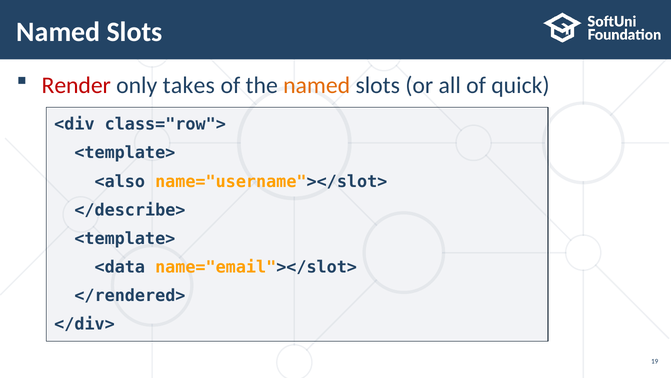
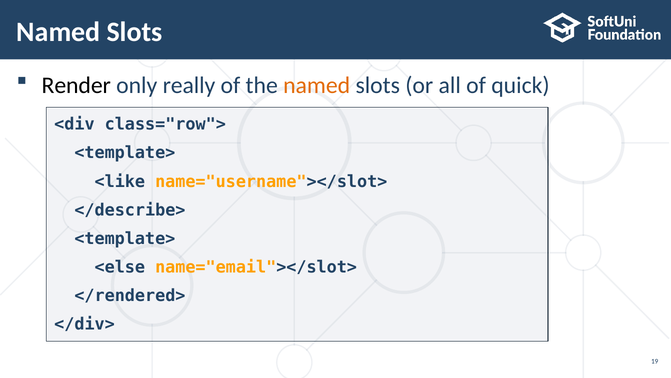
Render colour: red -> black (76, 85)
takes: takes -> really (189, 85)
<also: <also -> <like (120, 181)
<data: <data -> <else (120, 267)
